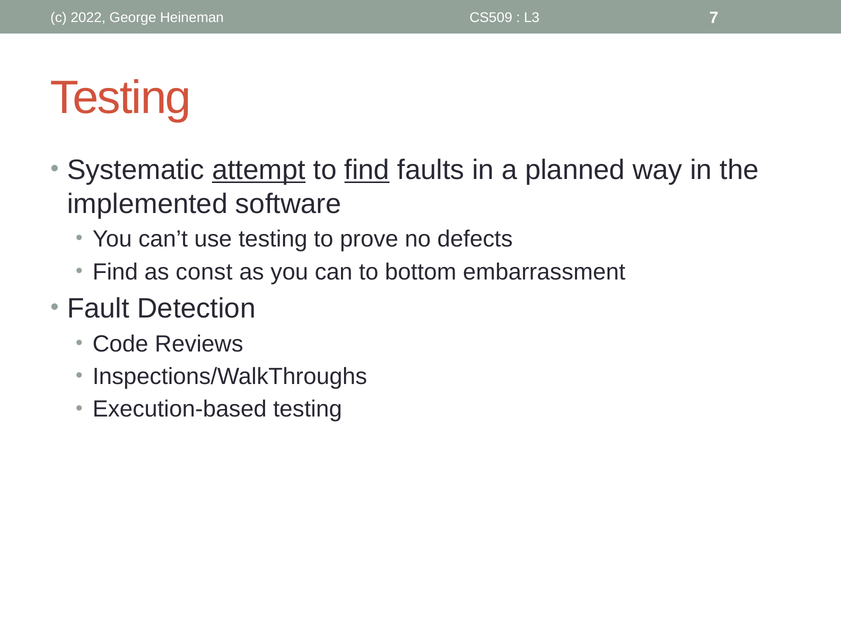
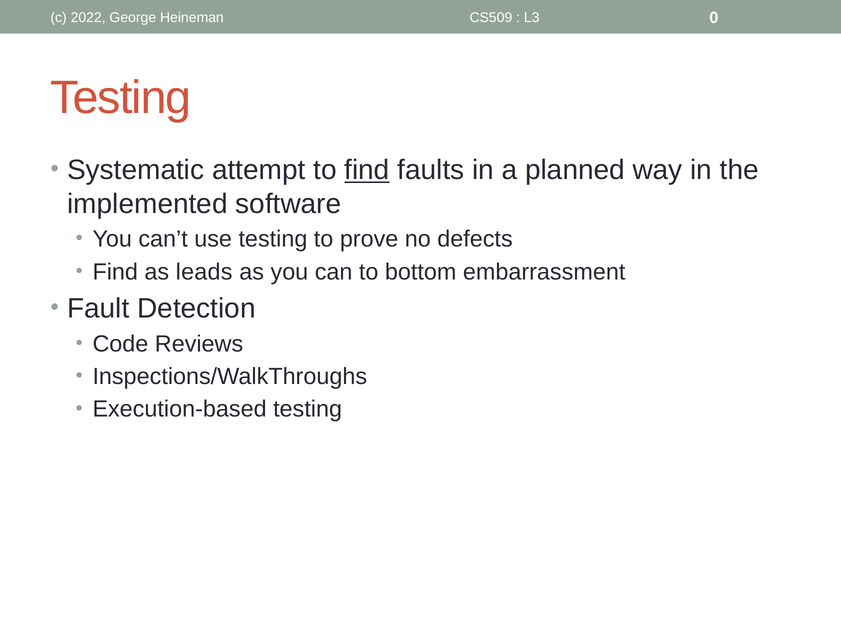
7: 7 -> 0 (714, 18)
attempt underline: present -> none (259, 170)
const: const -> leads (204, 272)
